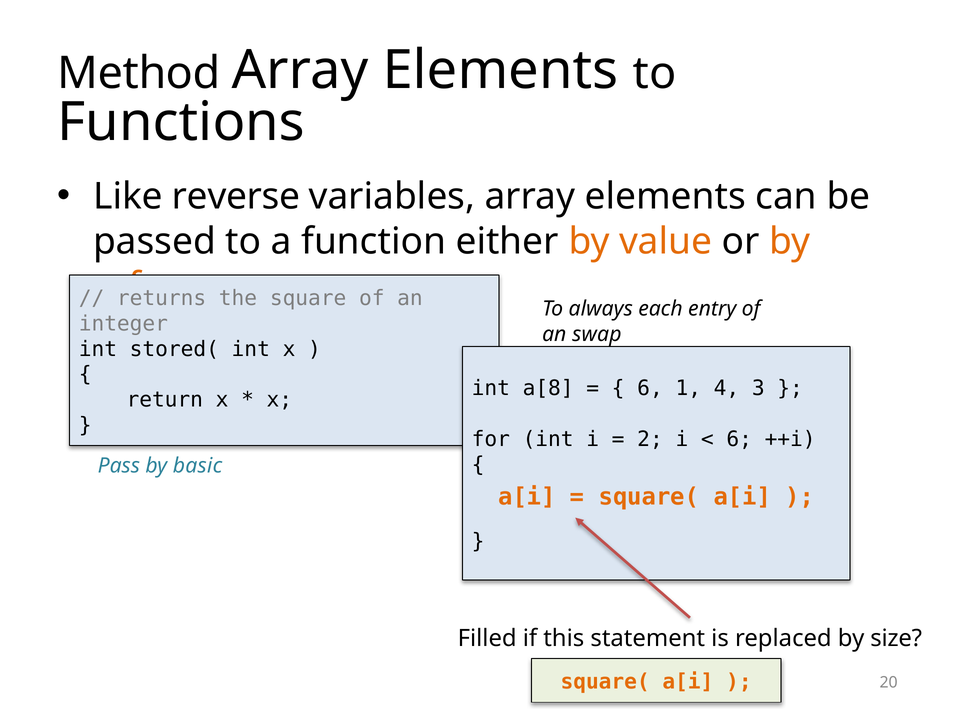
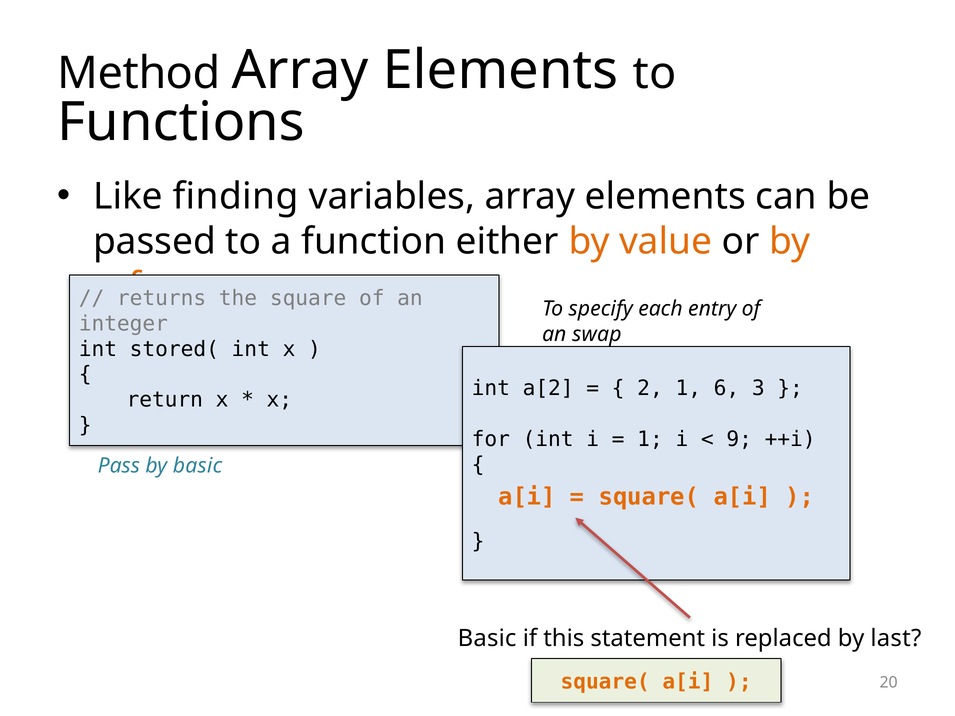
reverse: reverse -> finding (236, 197)
always: always -> specify (601, 309)
a[8: a[8 -> a[2 (548, 389)
6: 6 -> 2 (650, 389)
4: 4 -> 6 (726, 389)
2: 2 -> 1 (650, 439)
6: 6 -> 9 (739, 439)
Filled: Filled -> Basic (487, 639)
size: size -> last (896, 639)
